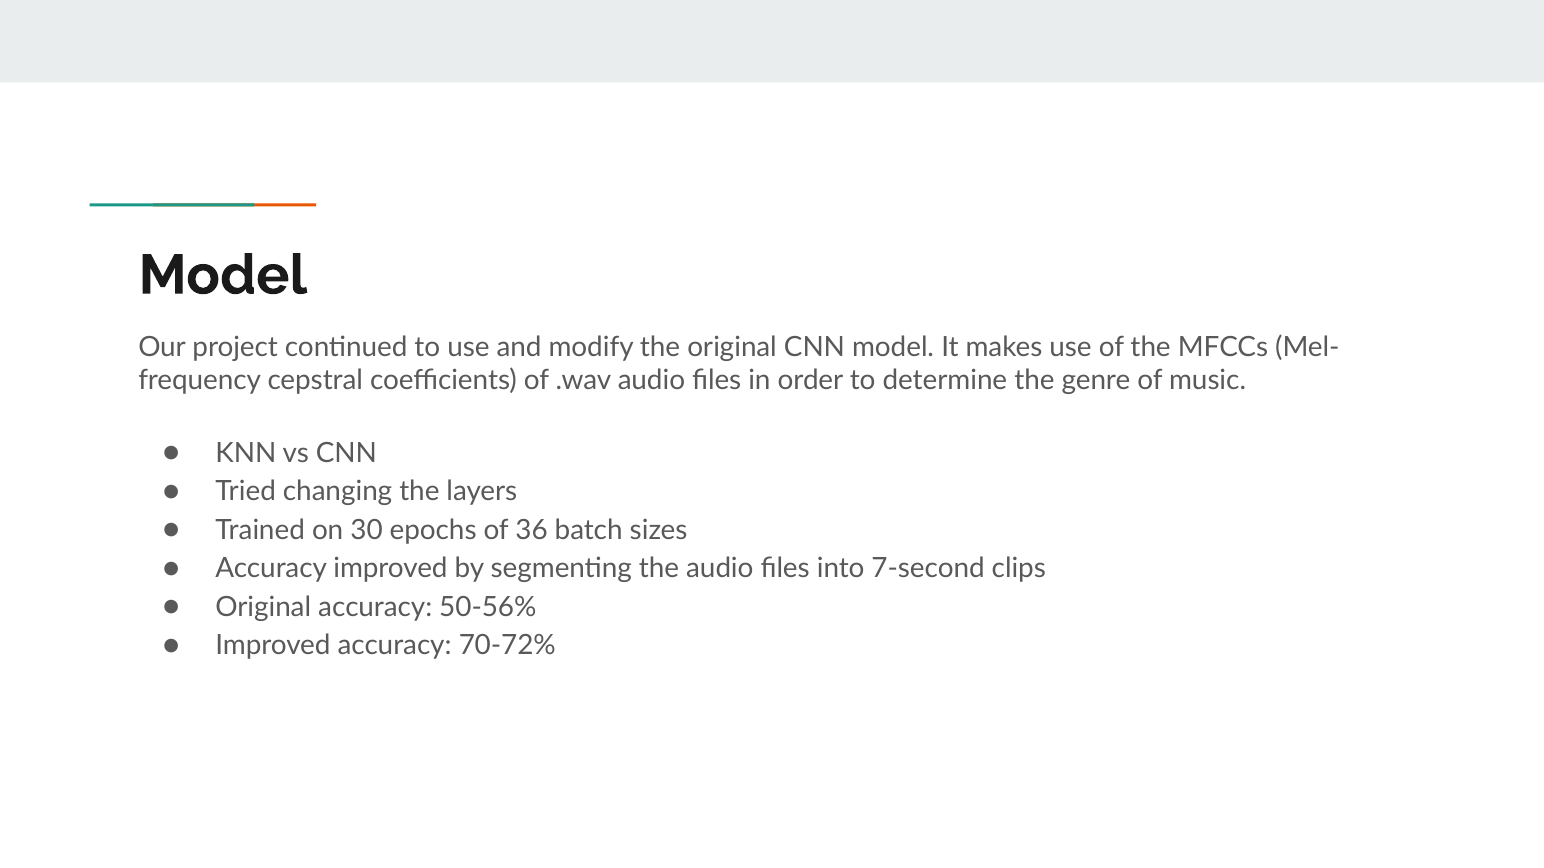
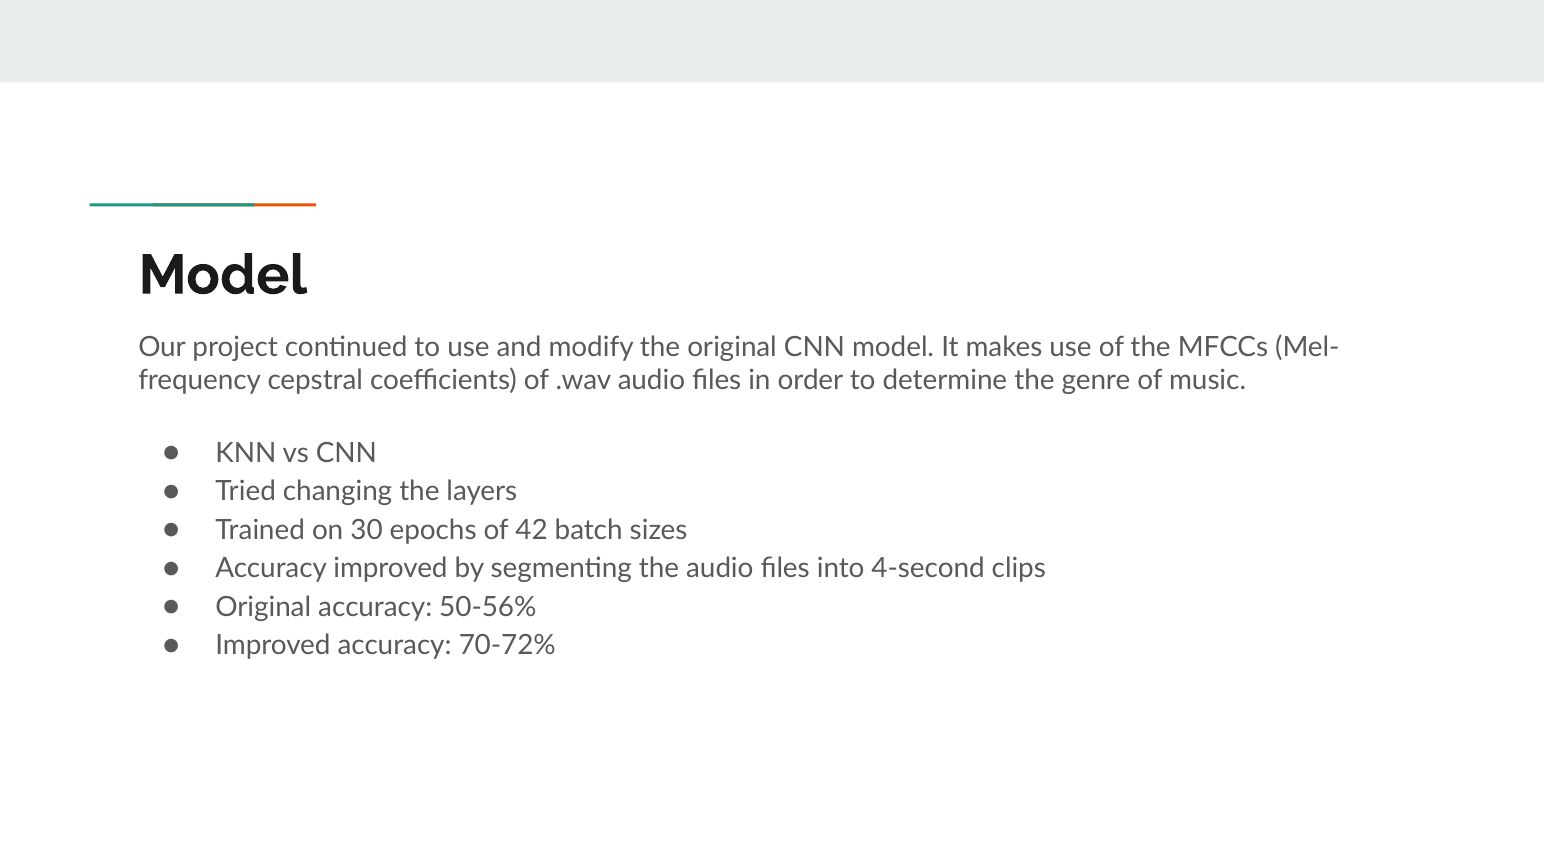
36: 36 -> 42 (532, 530)
7-second: 7-second -> 4-second (928, 569)
